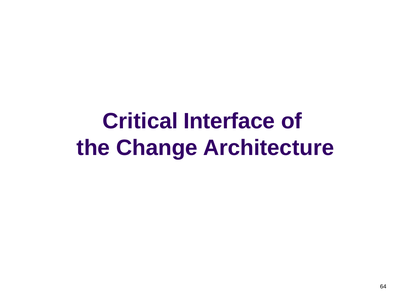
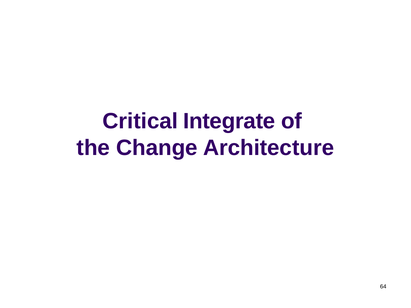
Interface: Interface -> Integrate (229, 121)
